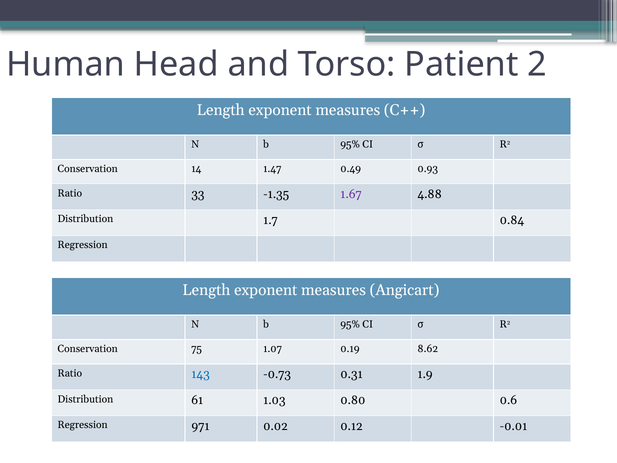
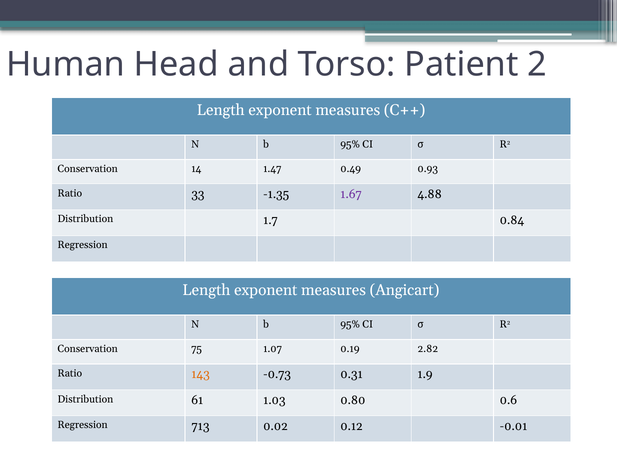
8.62: 8.62 -> 2.82 (428, 349)
143 colour: blue -> orange (201, 374)
971: 971 -> 713 (201, 426)
